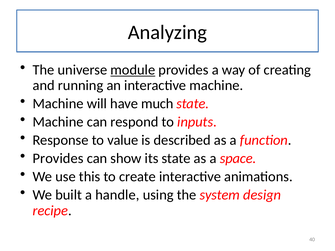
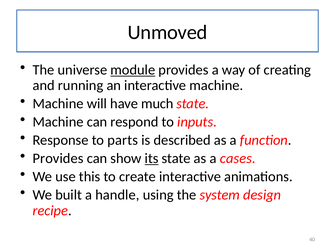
Analyzing: Analyzing -> Unmoved (168, 32)
value: value -> parts (123, 140)
its underline: none -> present (152, 159)
space: space -> cases (238, 159)
